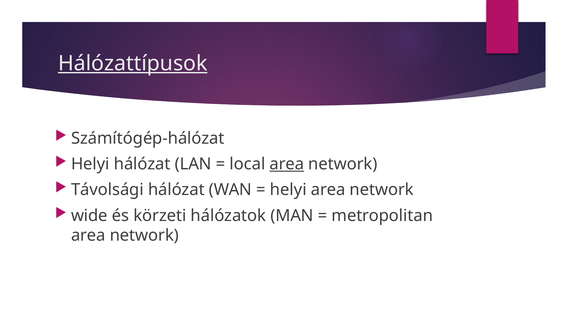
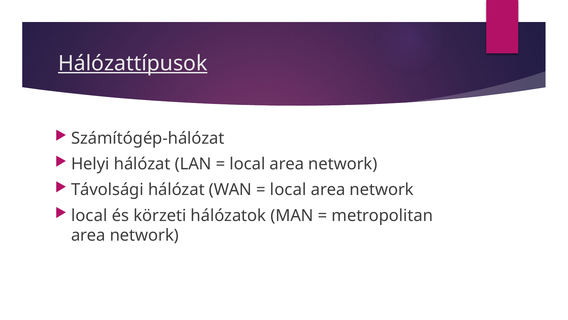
area underline: present -> none (287, 164)
helyi: helyi -> local (288, 190)
wide: wide -> local (89, 215)
